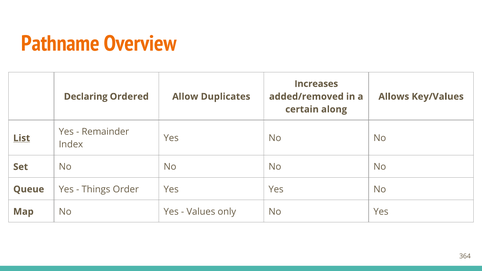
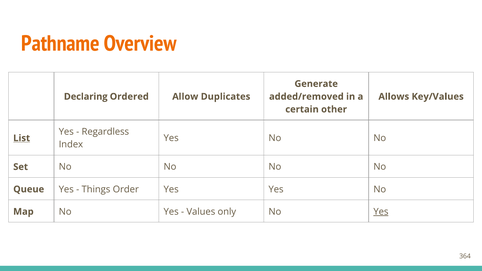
Increases: Increases -> Generate (316, 84)
along: along -> other (334, 109)
Remainder: Remainder -> Regardless (105, 132)
Yes underline: none -> present (381, 212)
